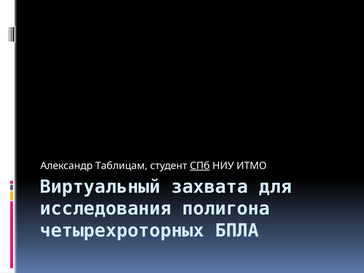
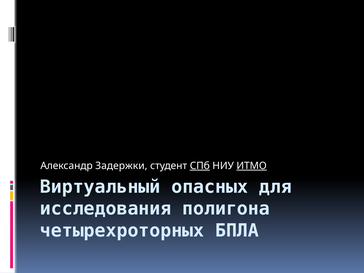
Таблицам: Таблицам -> Задержки (121, 166)
ИТМО underline: none -> present (252, 166)
захвата: захвата -> опасных (210, 187)
